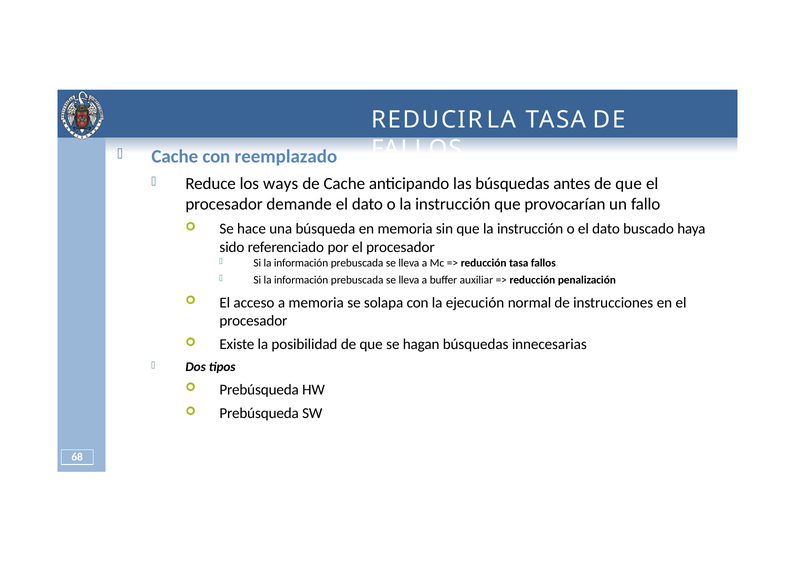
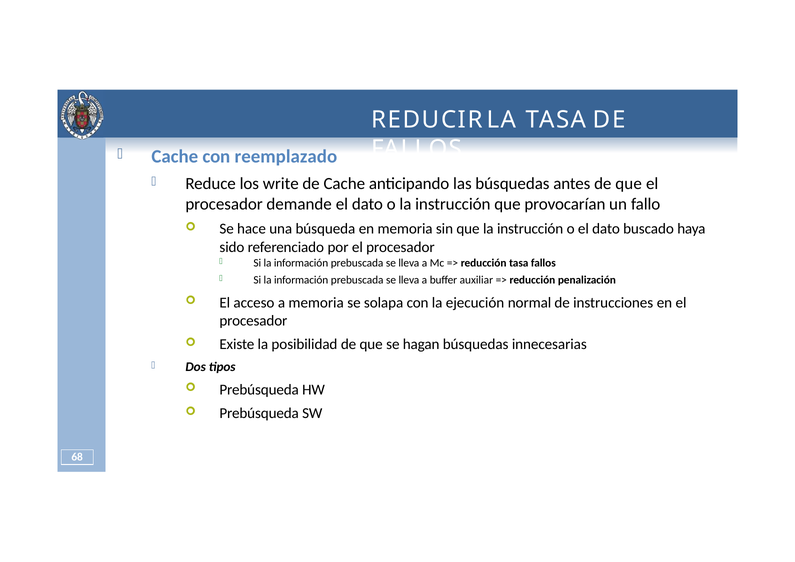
ways: ways -> write (281, 184)
